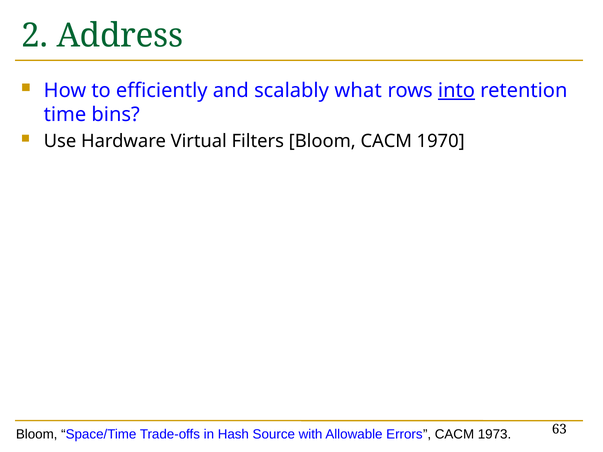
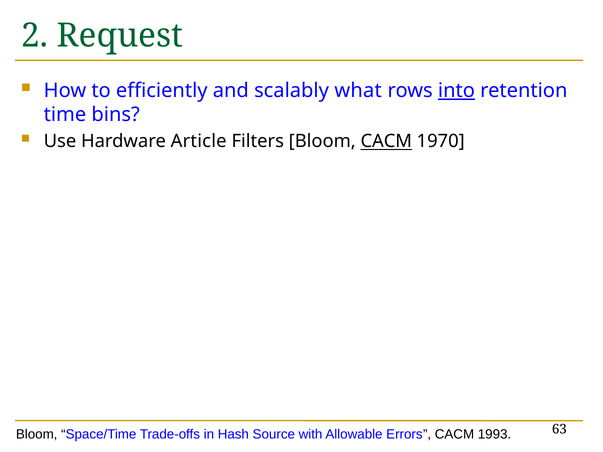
Address: Address -> Request (120, 35)
Virtual: Virtual -> Article (199, 141)
CACM underline: none -> present (386, 141)
1973: 1973 -> 1993 (495, 435)
